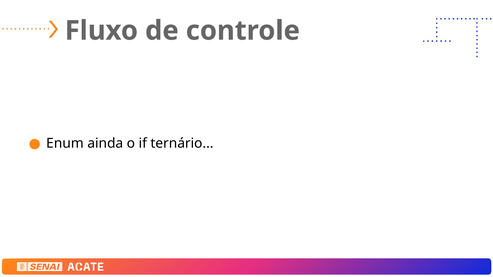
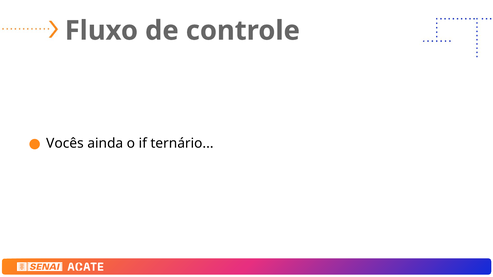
Enum: Enum -> Vocês (65, 144)
